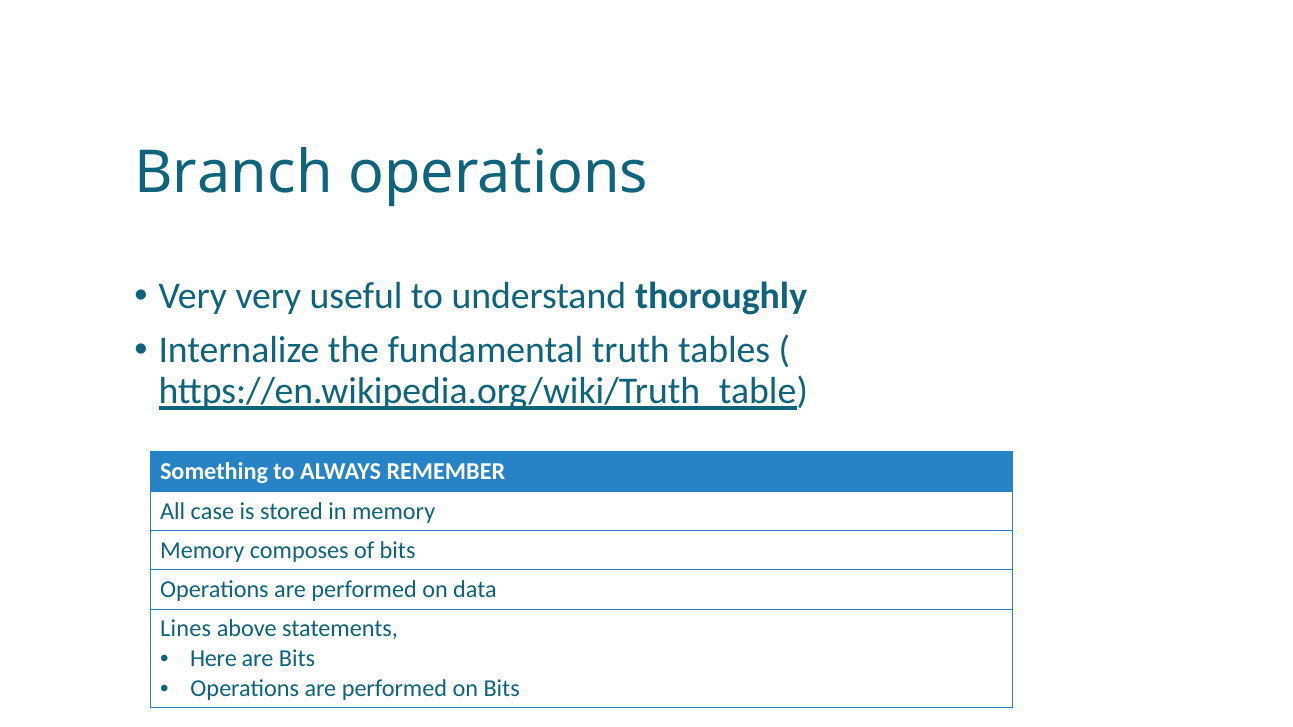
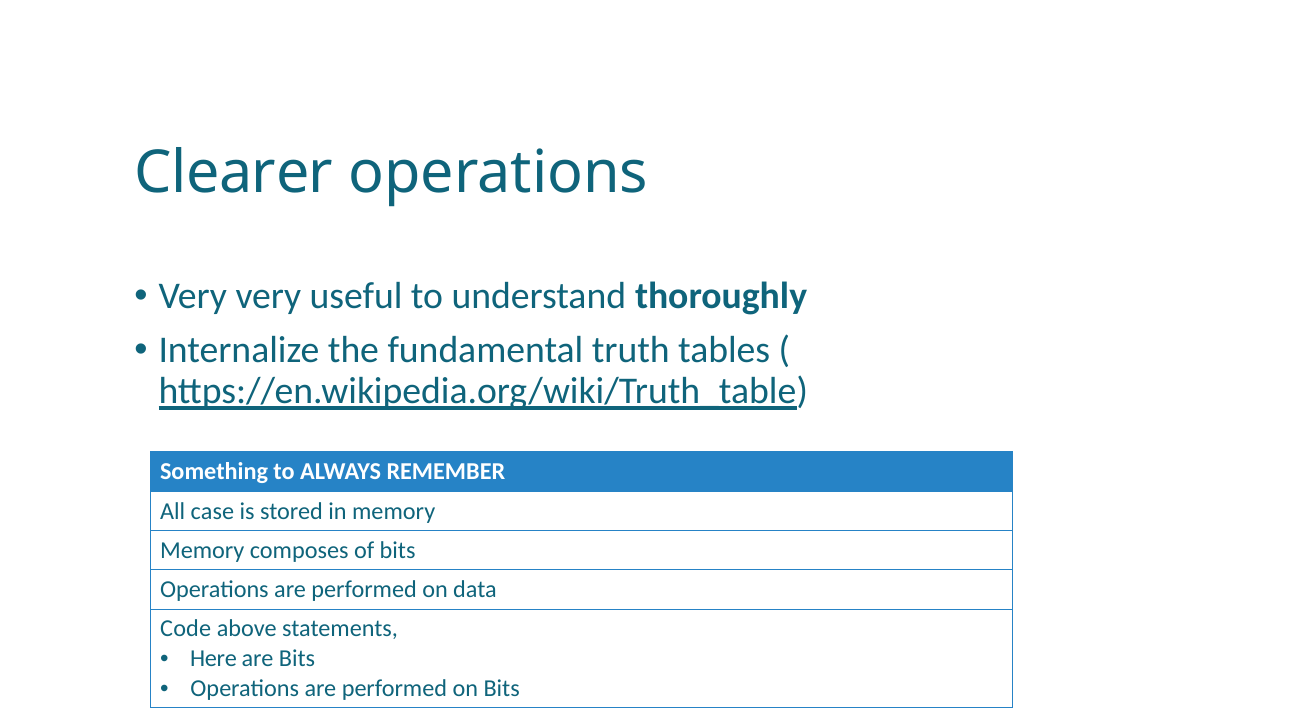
Branch: Branch -> Clearer (234, 173)
Lines: Lines -> Code (186, 629)
